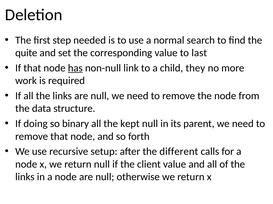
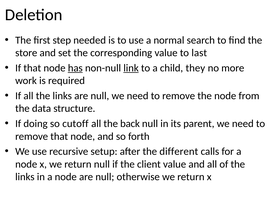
quite: quite -> store (26, 53)
link underline: none -> present (131, 68)
binary: binary -> cutoff (75, 124)
kept: kept -> back (130, 124)
